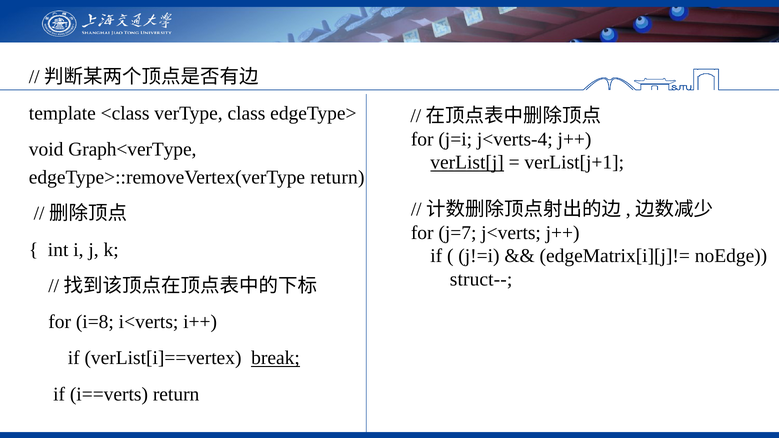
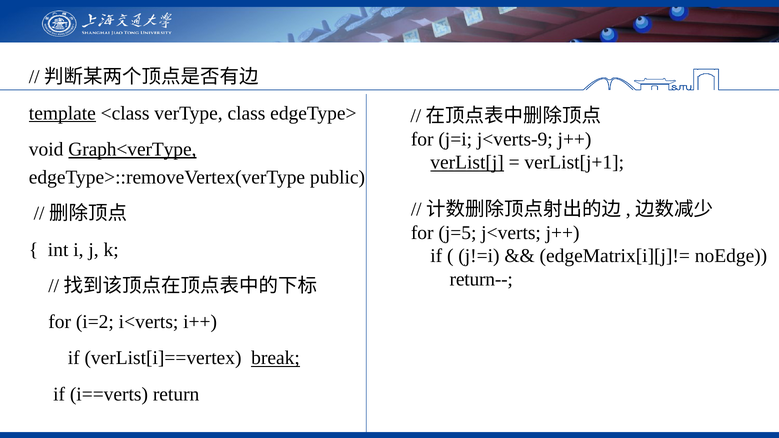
template underline: none -> present (62, 113)
j<verts-4: j<verts-4 -> j<verts-9 (515, 139)
Graph<verType underline: none -> present (132, 149)
edgeType>::removeVertex(verType return: return -> public (338, 177)
j=7: j=7 -> j=5 (457, 233)
struct--: struct-- -> return-- (481, 279)
i=8: i=8 -> i=2 (95, 322)
